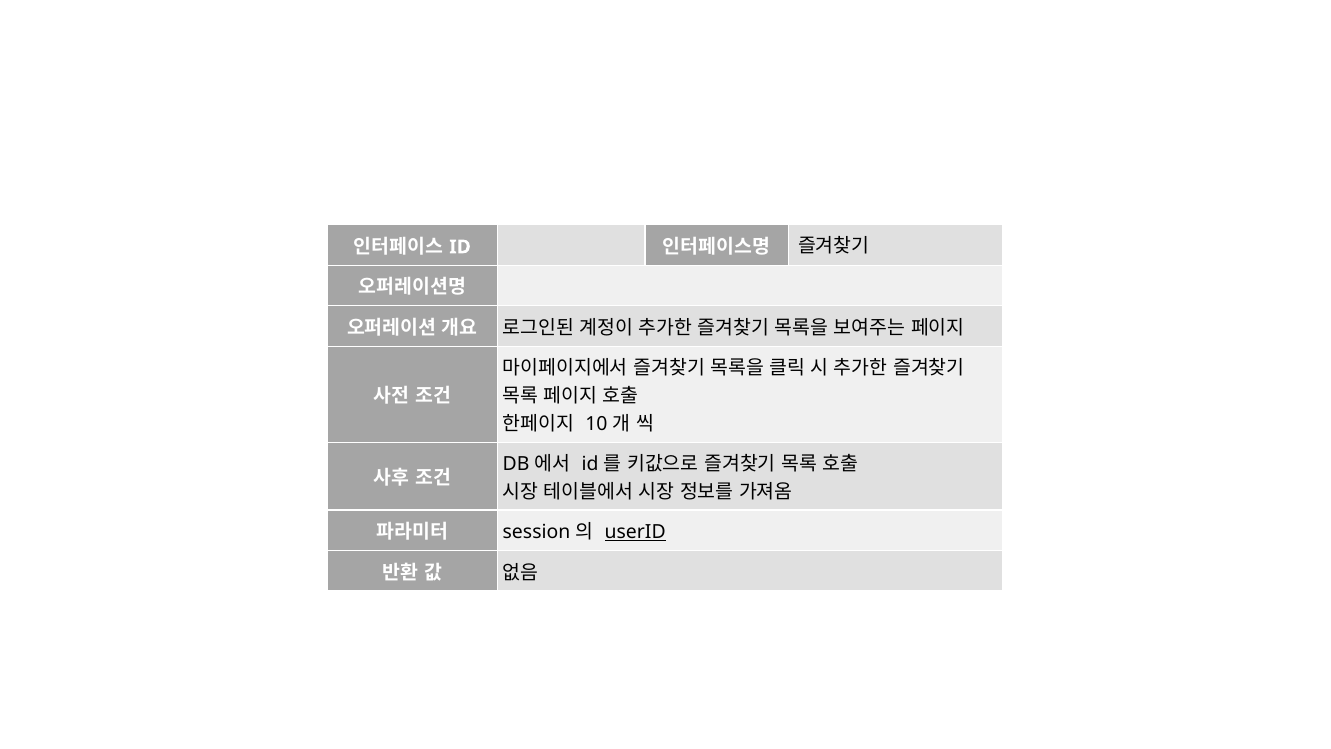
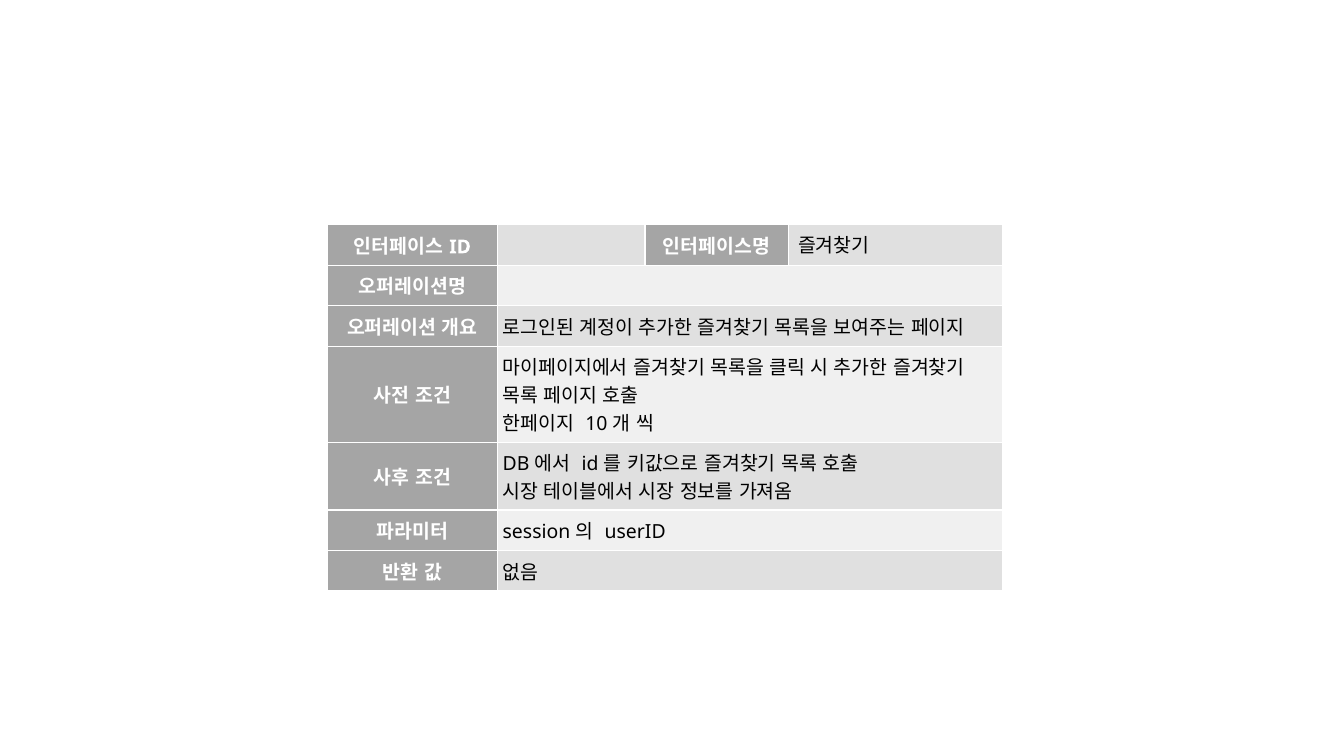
userID underline: present -> none (635, 532)
